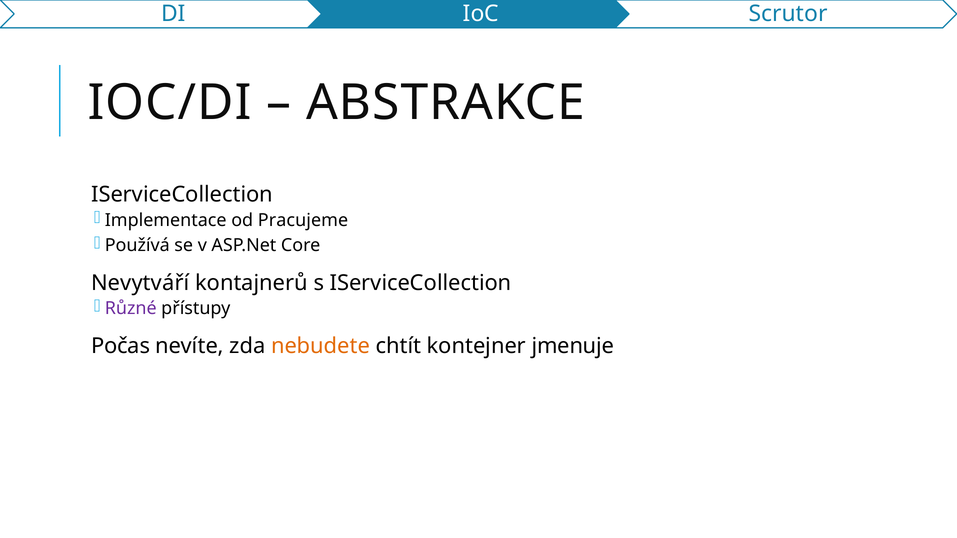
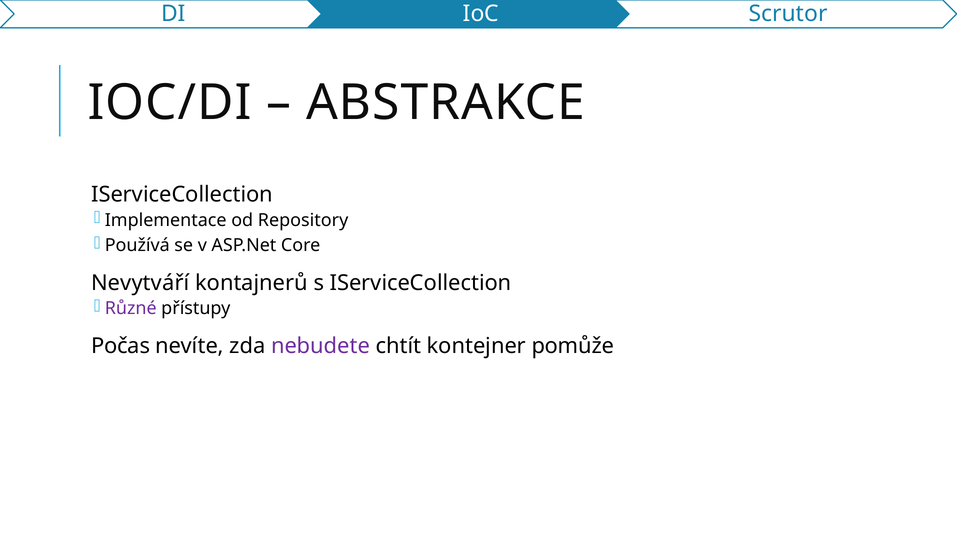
Pracujeme: Pracujeme -> Repository (303, 220)
nebudete colour: orange -> purple (320, 346)
jmenuje: jmenuje -> pomůže (573, 346)
